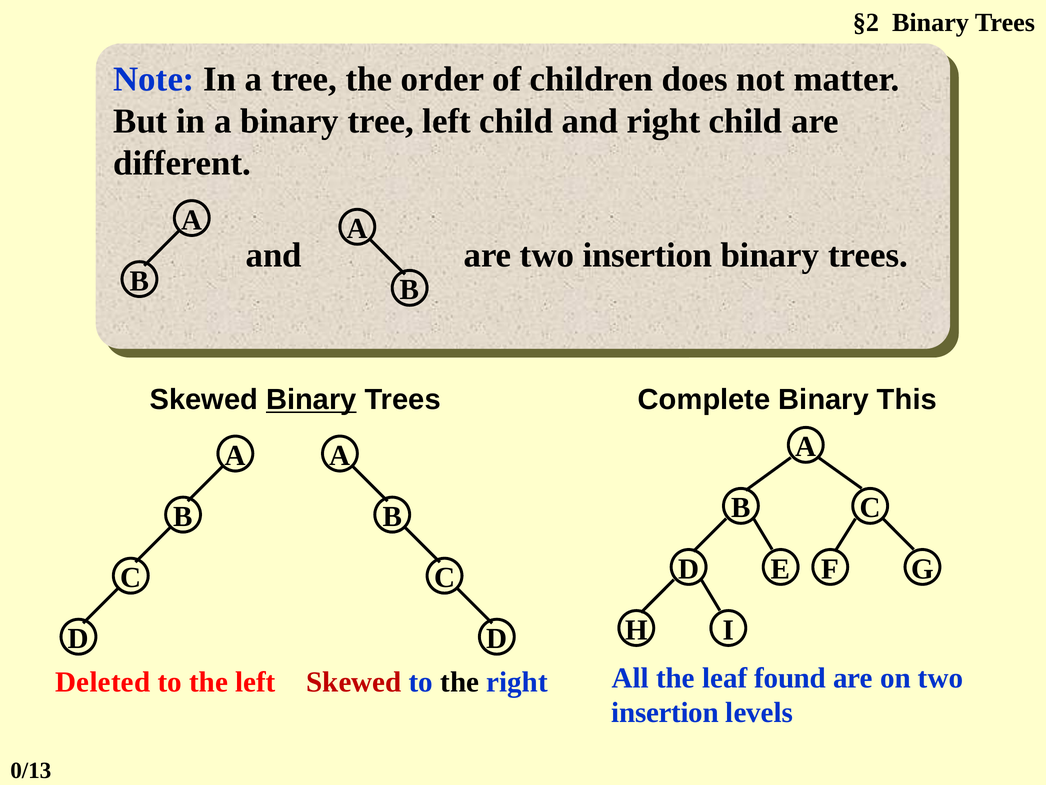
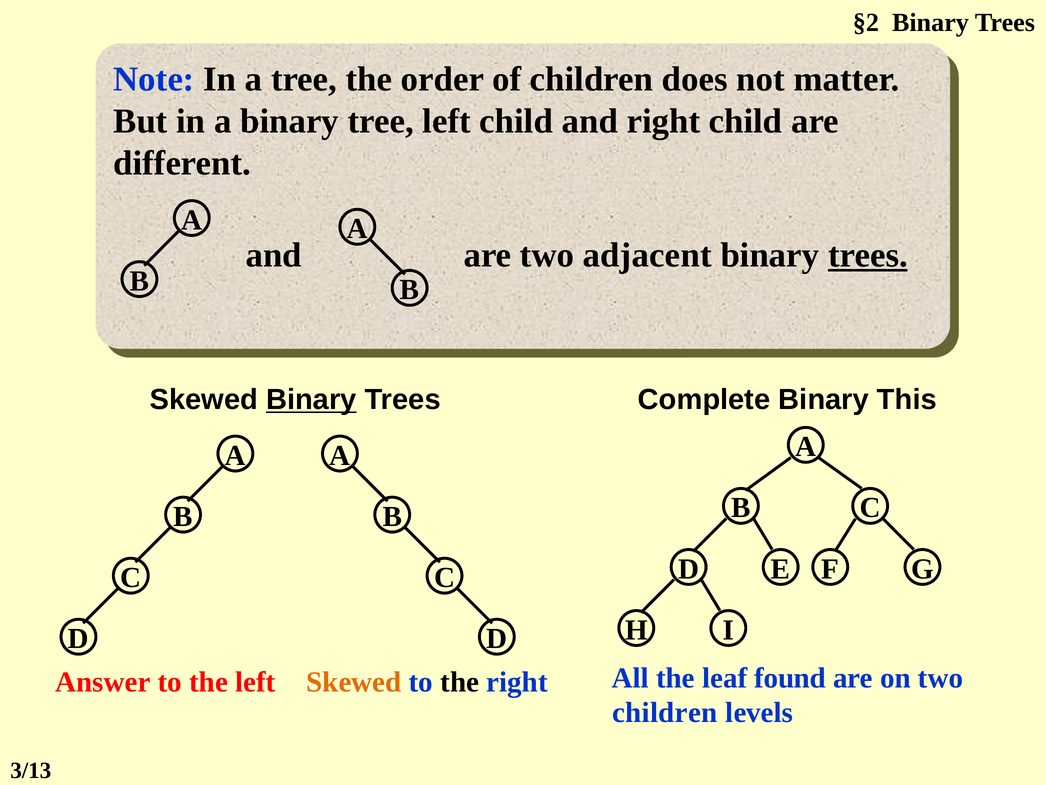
are two insertion: insertion -> adjacent (647, 255)
trees underline: none -> present (868, 255)
Deleted: Deleted -> Answer (103, 682)
Skewed colour: red -> orange (354, 682)
insertion: insertion -> children (665, 712)
0/13: 0/13 -> 3/13 (31, 770)
